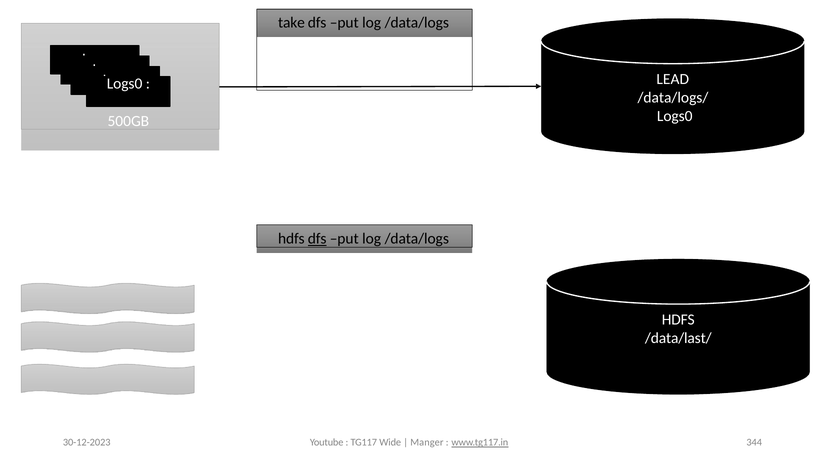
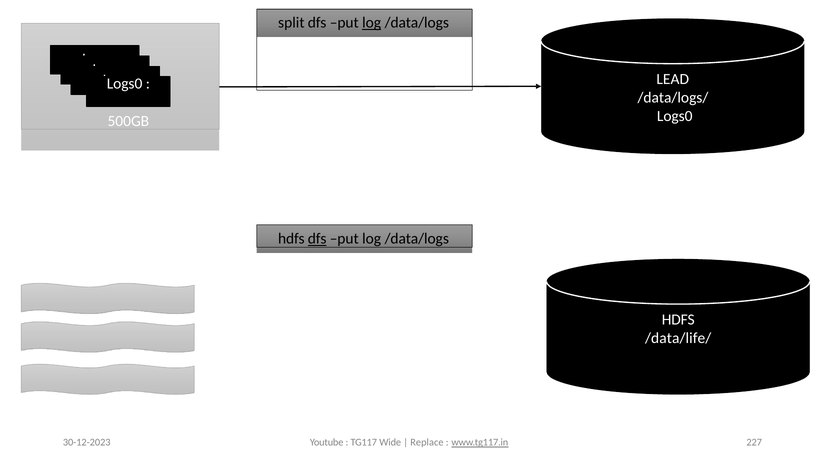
take: take -> split (291, 23)
log underline: none -> present (372, 23)
/data/last/: /data/last/ -> /data/life/ (678, 338)
Manger: Manger -> Replace (427, 442)
344: 344 -> 227 (754, 442)
